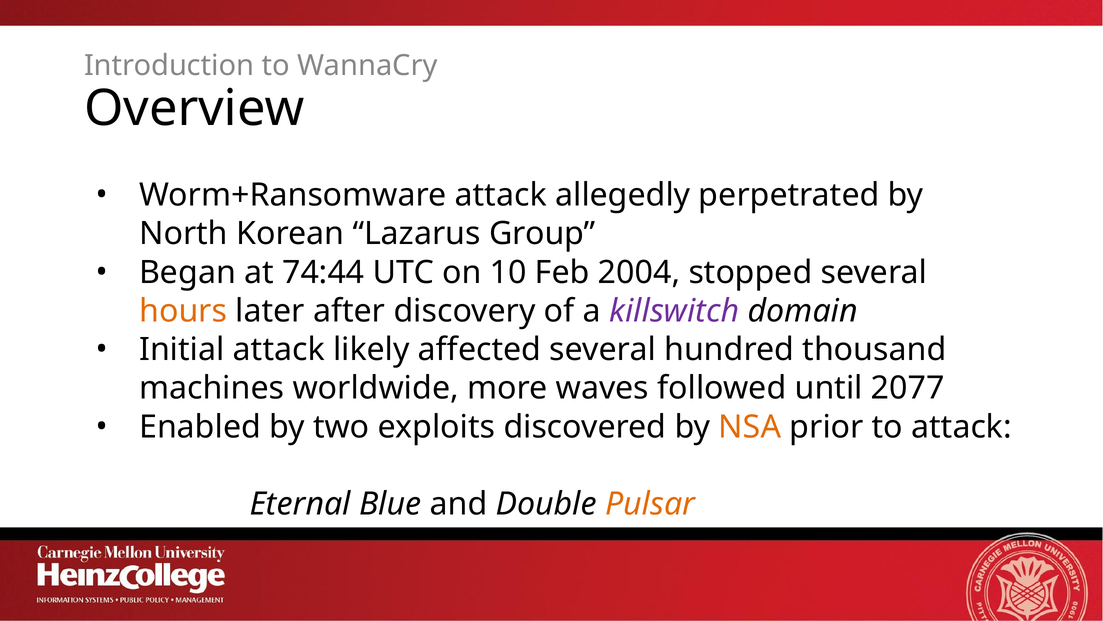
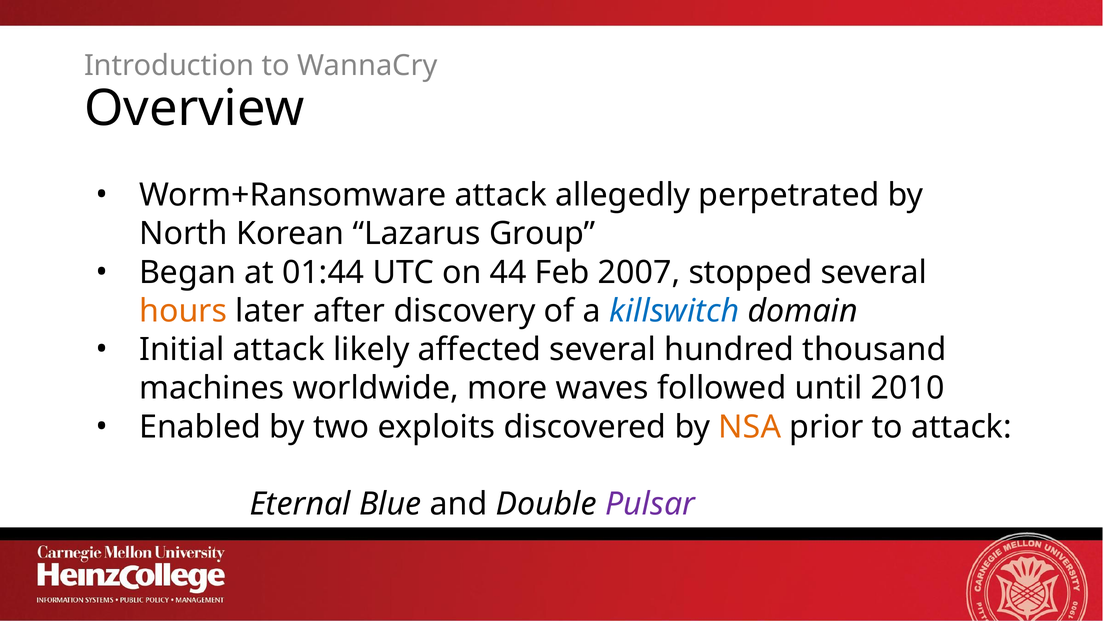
74:44: 74:44 -> 01:44 (323, 272)
10: 10 -> 44 (508, 272)
2004: 2004 -> 2007 (639, 272)
killswitch colour: purple -> blue (674, 311)
2077: 2077 -> 2010 (908, 388)
Pulsar colour: orange -> purple (650, 504)
